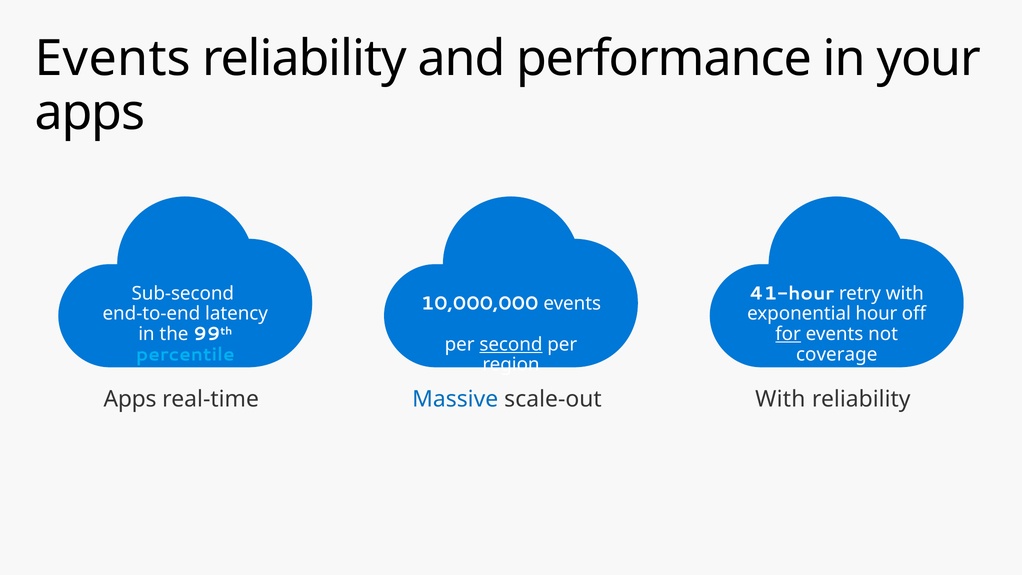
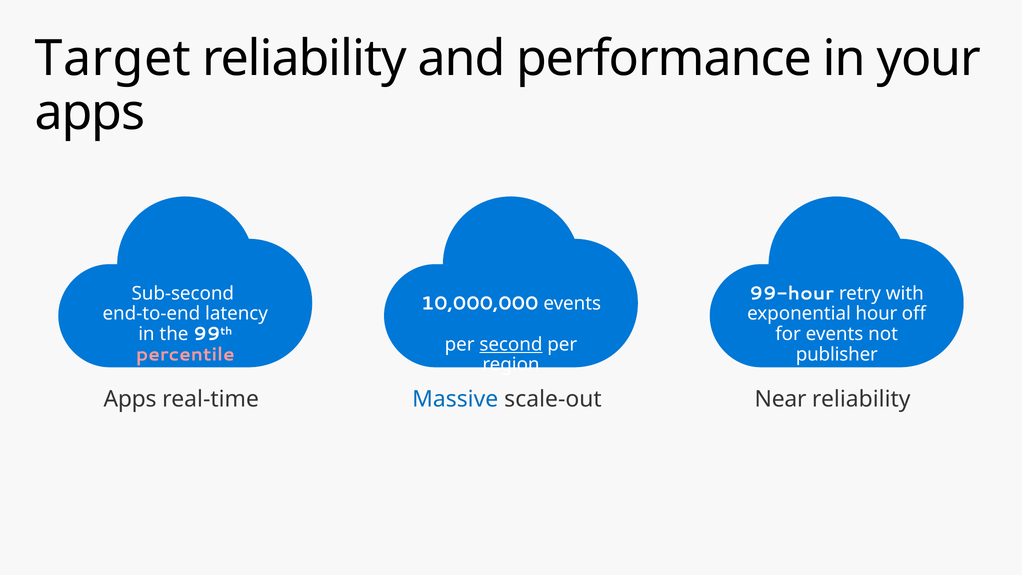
Events: Events -> Target (113, 59)
41-hour: 41-hour -> 99-hour (792, 293)
for underline: present -> none (788, 334)
percentile colour: light blue -> pink (185, 354)
coverage: coverage -> publisher (837, 354)
With: With -> Near (781, 399)
